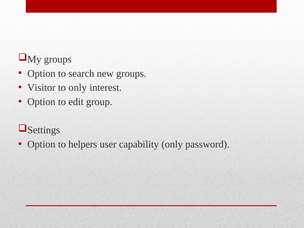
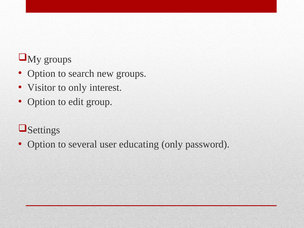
helpers: helpers -> several (83, 144)
capability: capability -> educating (139, 144)
